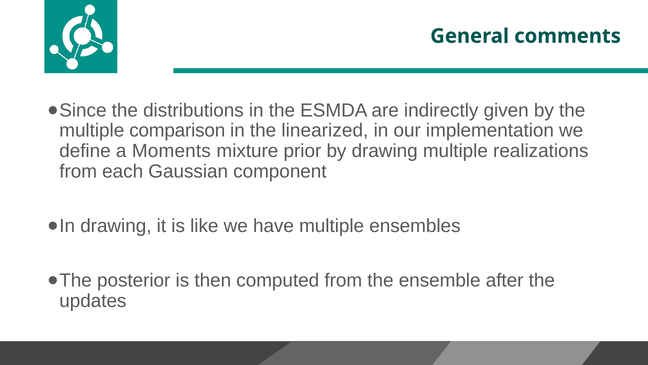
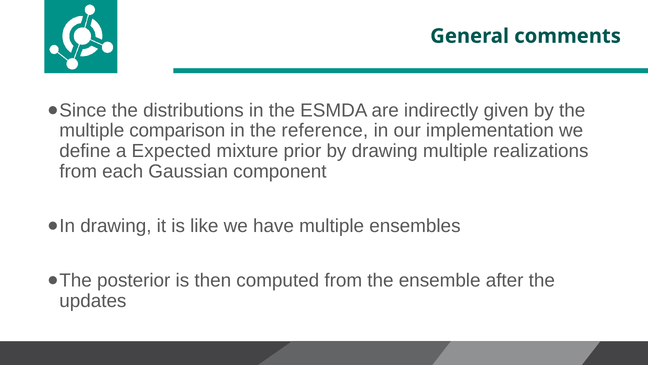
linearized: linearized -> reference (325, 131)
Moments: Moments -> Expected (171, 151)
